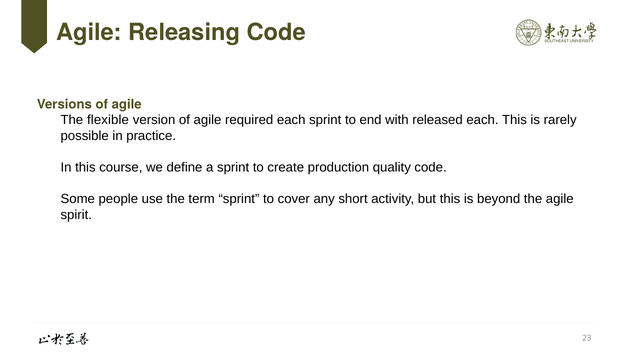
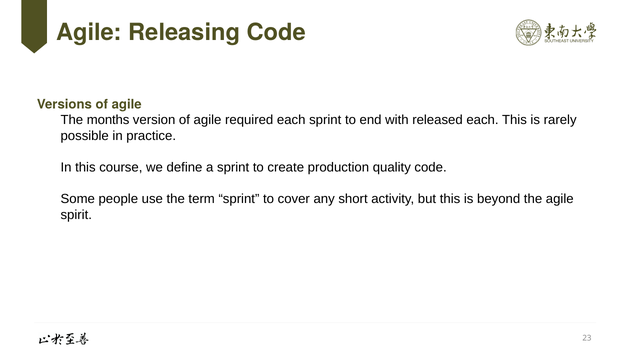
flexible: flexible -> months (108, 120)
